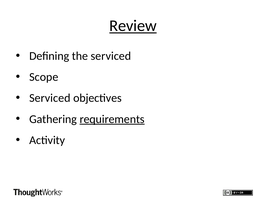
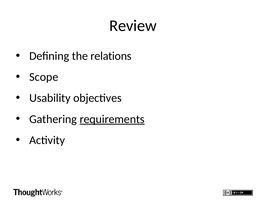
Review underline: present -> none (133, 26)
the serviced: serviced -> relations (111, 56)
Serviced: Serviced -> Usability (50, 98)
